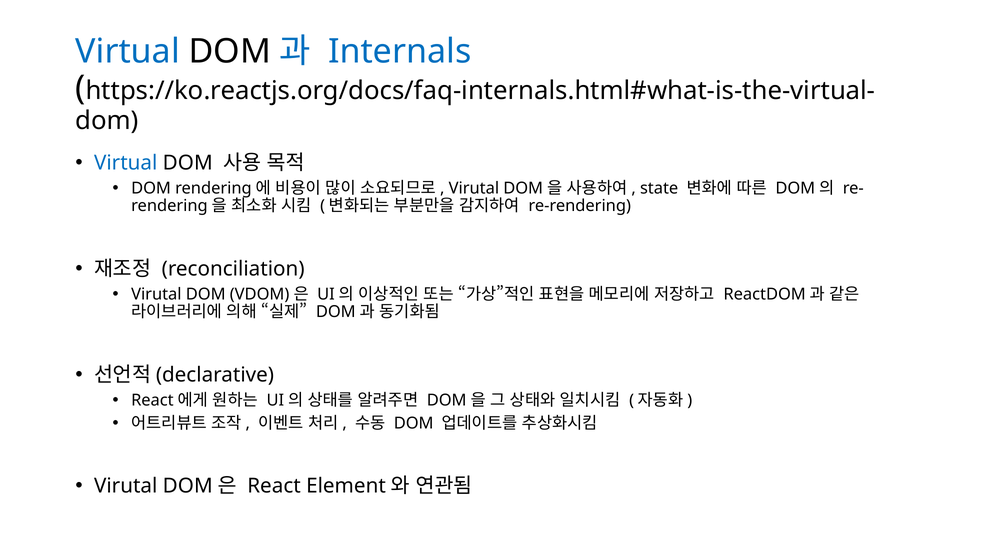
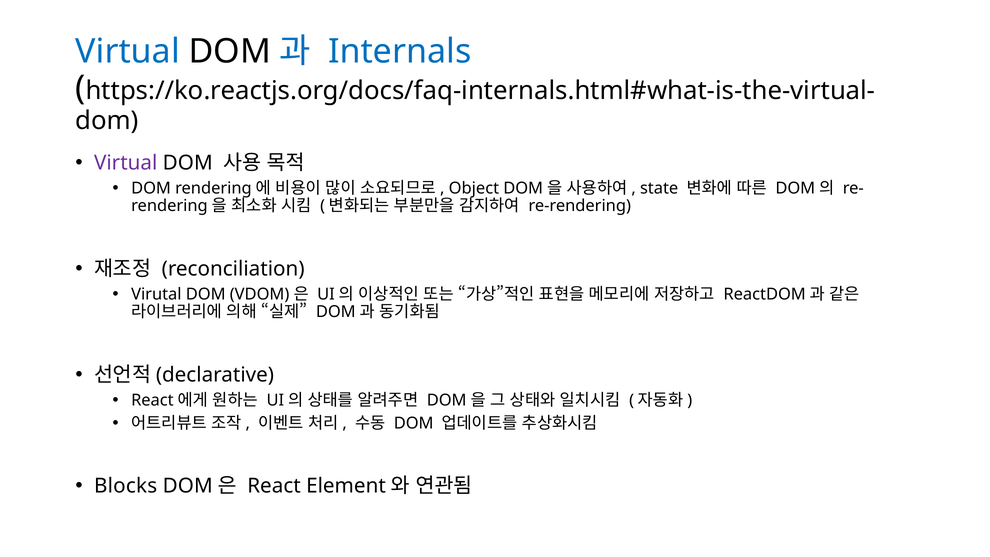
Virtual colour: blue -> purple (126, 163)
Virutal: Virutal -> Object (474, 188)
Virutal: Virutal -> Blocks (126, 486)
